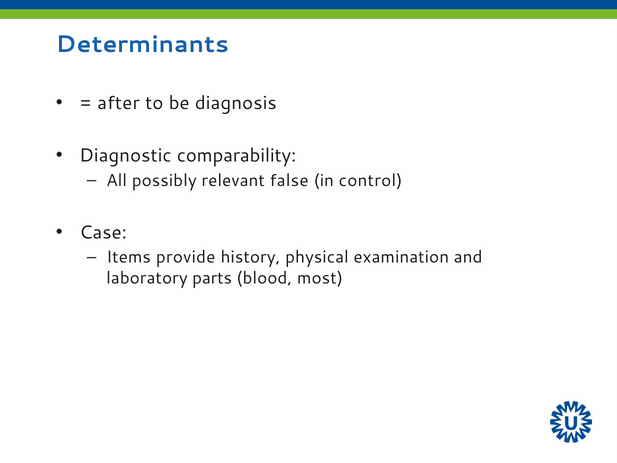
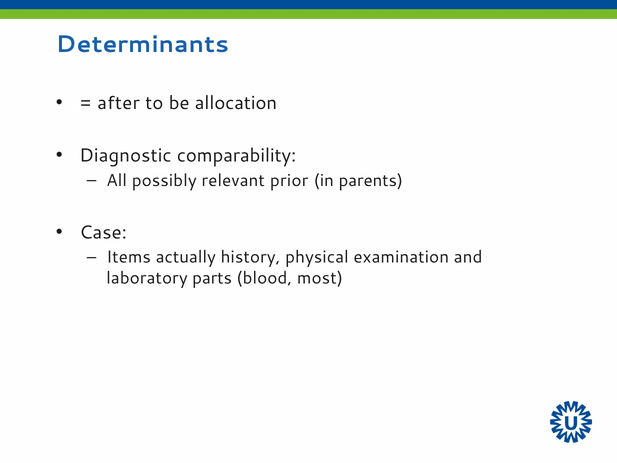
diagnosis: diagnosis -> allocation (236, 103)
false: false -> prior (289, 180)
control: control -> parents (371, 180)
provide: provide -> actually (186, 257)
